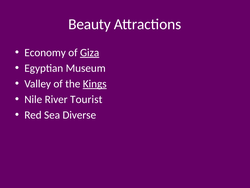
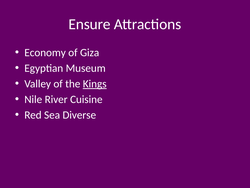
Beauty: Beauty -> Ensure (89, 24)
Giza underline: present -> none (90, 52)
Tourist: Tourist -> Cuisine (86, 99)
